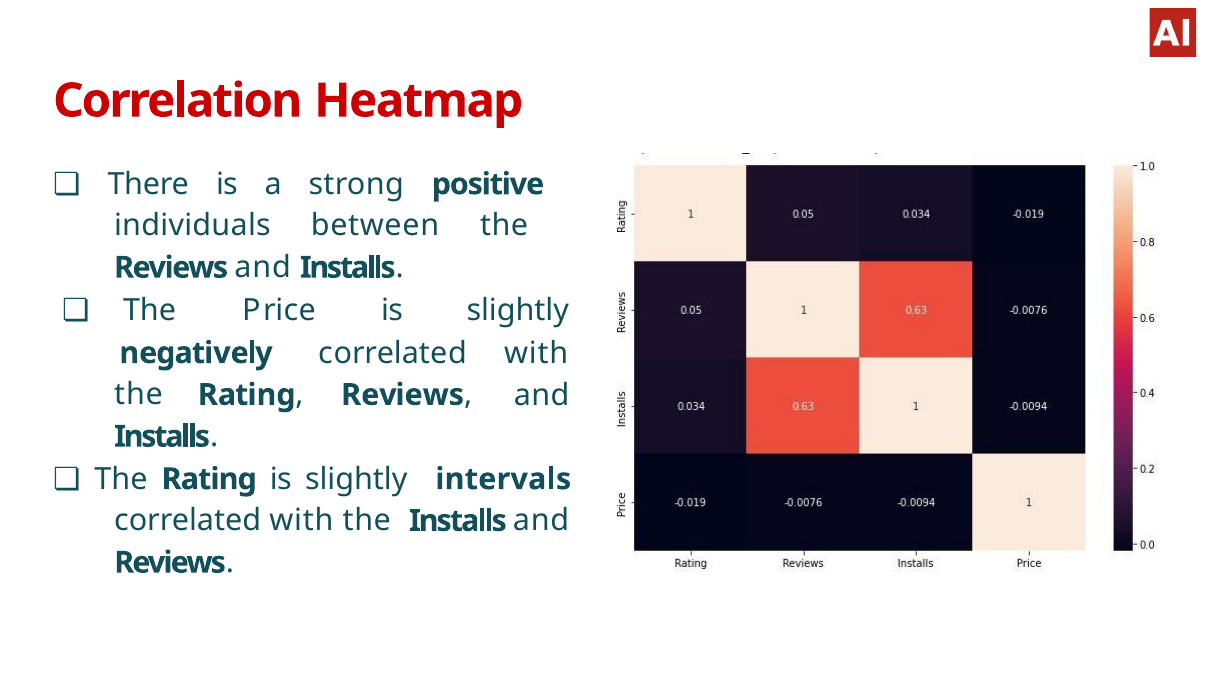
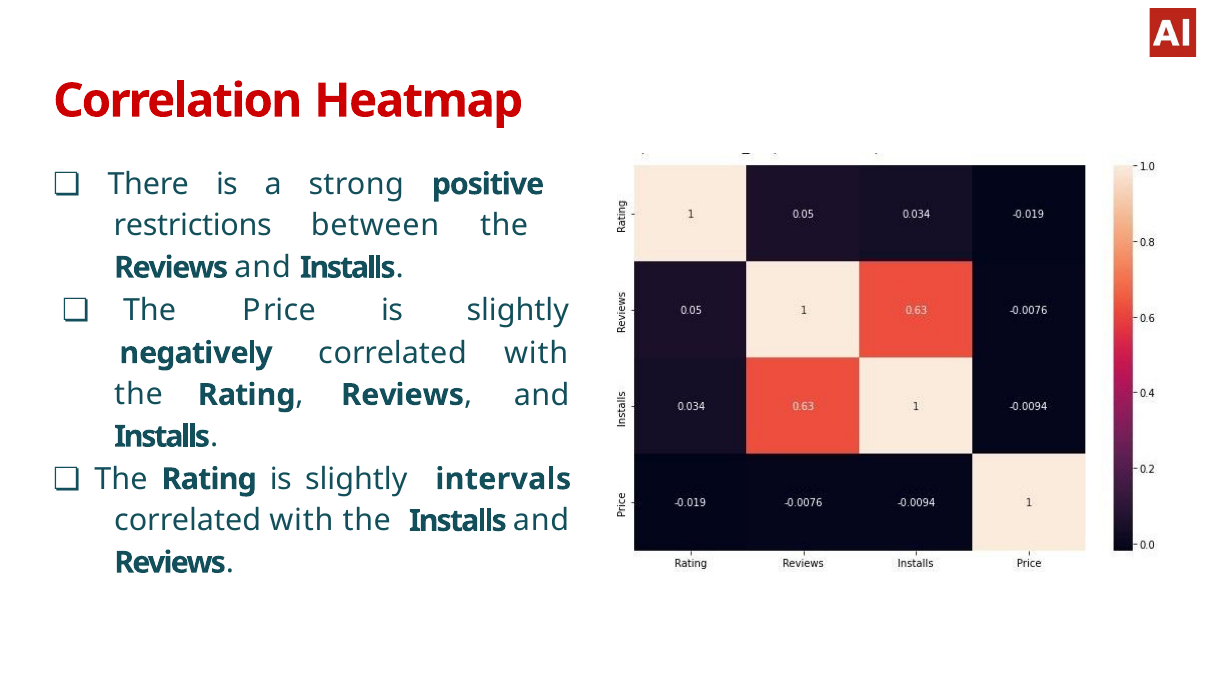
individuals: individuals -> restrictions (193, 226)
